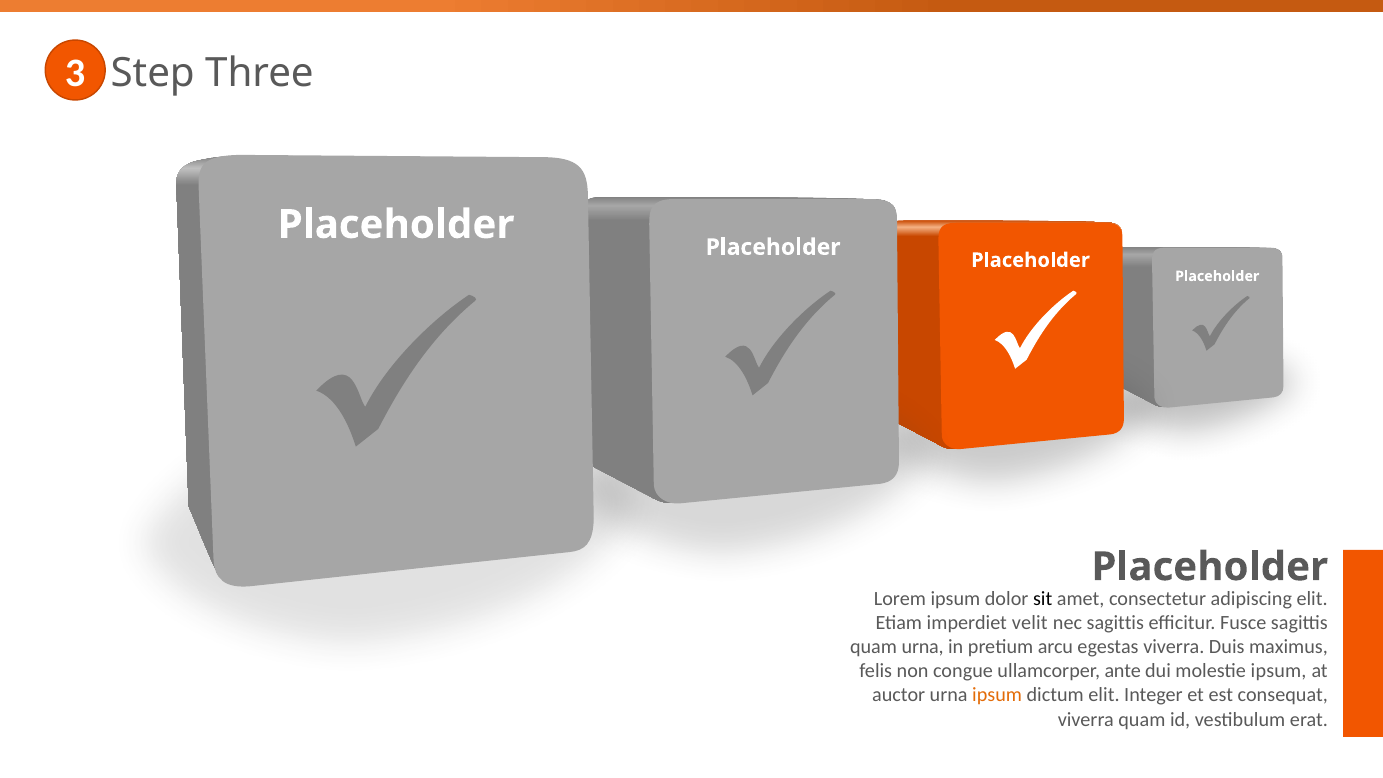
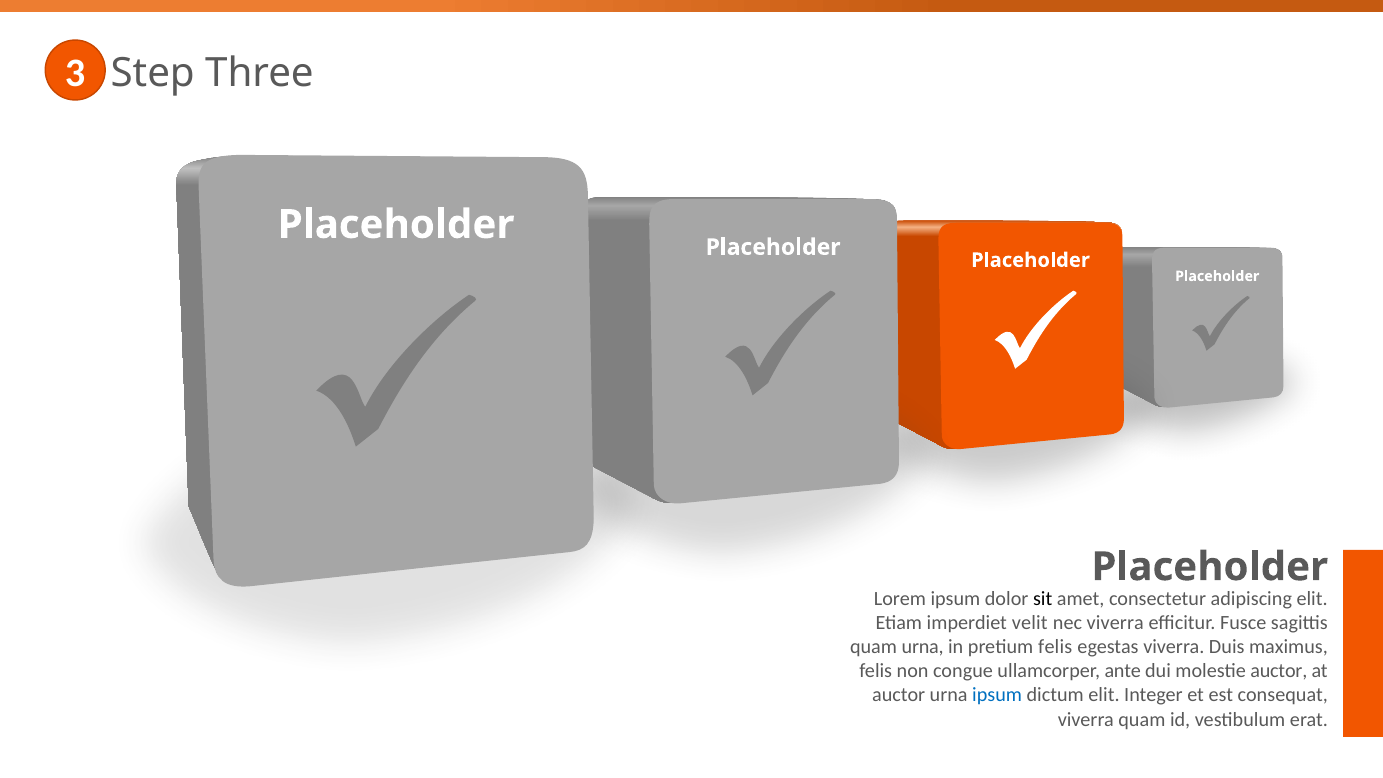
nec sagittis: sagittis -> viverra (1115, 623)
pretium arcu: arcu -> felis (1055, 647)
molestie ipsum: ipsum -> auctor (1279, 671)
ipsum colour: orange -> blue (997, 695)
